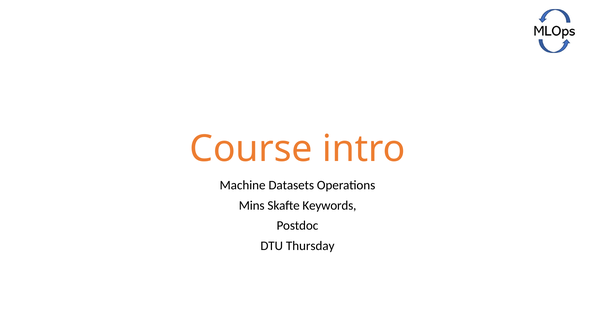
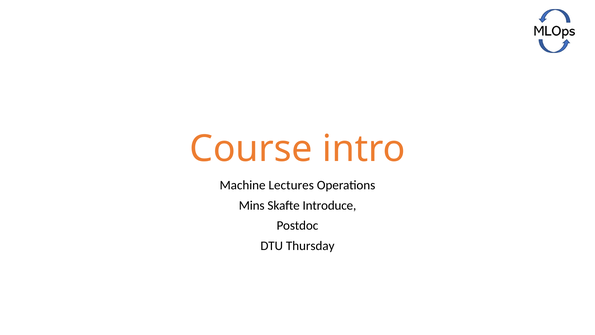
Datasets: Datasets -> Lectures (291, 185)
Keywords: Keywords -> Introduce (329, 205)
